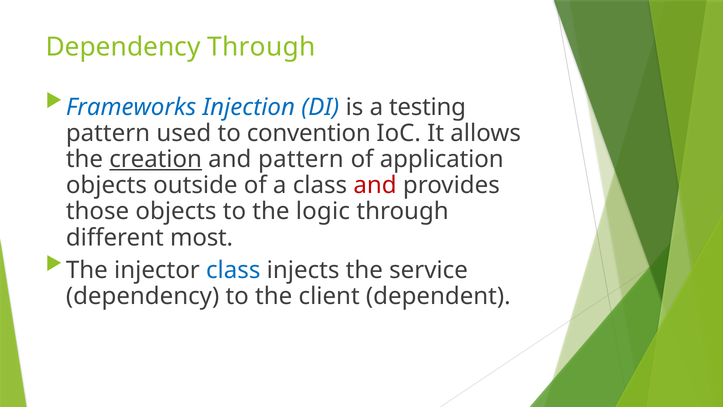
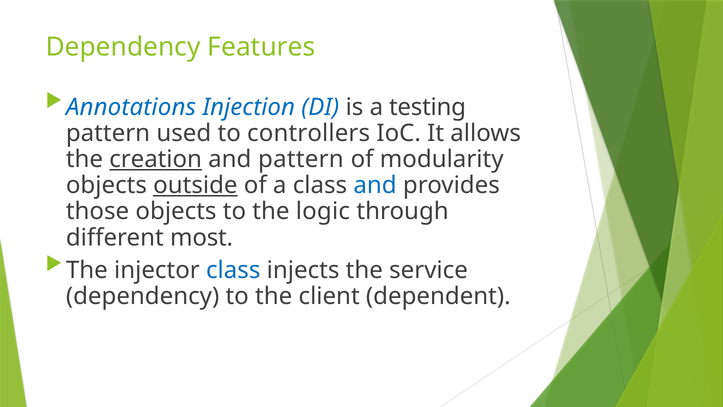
Dependency Through: Through -> Features (261, 47)
Frameworks: Frameworks -> Annotations (131, 107)
convention: convention -> controllers (309, 133)
application: application -> modularity (442, 159)
outside underline: none -> present (195, 185)
and colour: red -> blue (375, 185)
